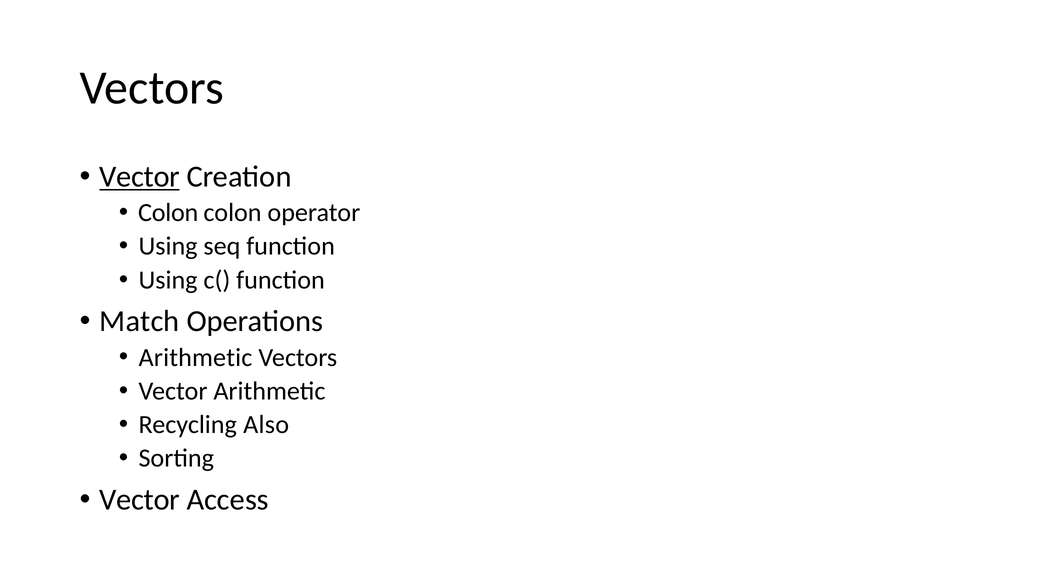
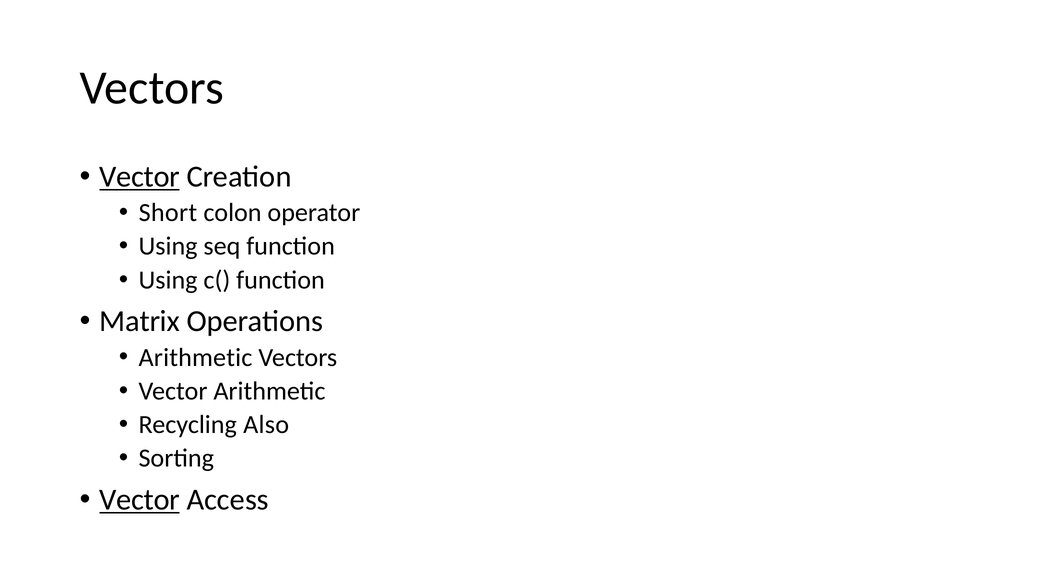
Colon: Colon -> Short (168, 213)
Match: Match -> Matrix (140, 322)
Vector underline: none -> present (140, 500)
